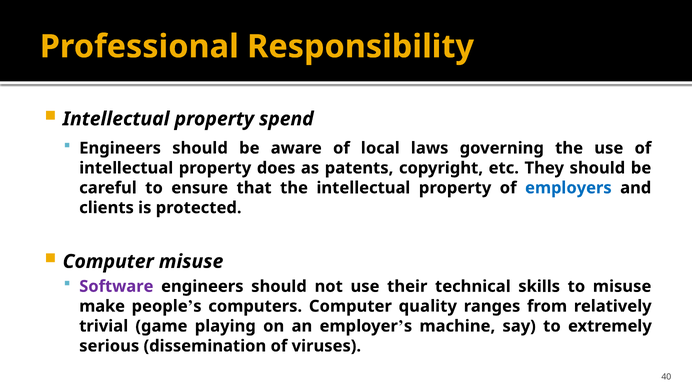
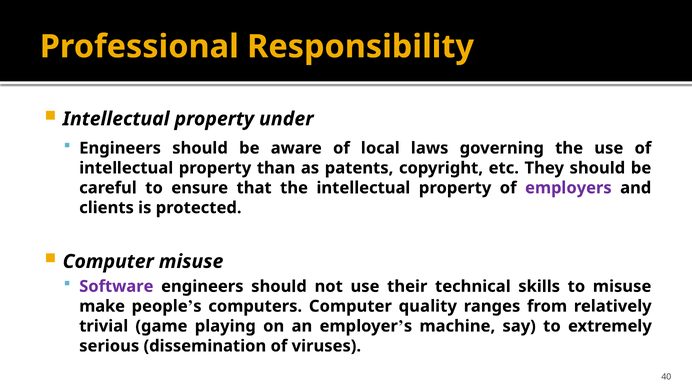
spend: spend -> under (286, 119)
does: does -> than (276, 168)
employers colour: blue -> purple (568, 188)
